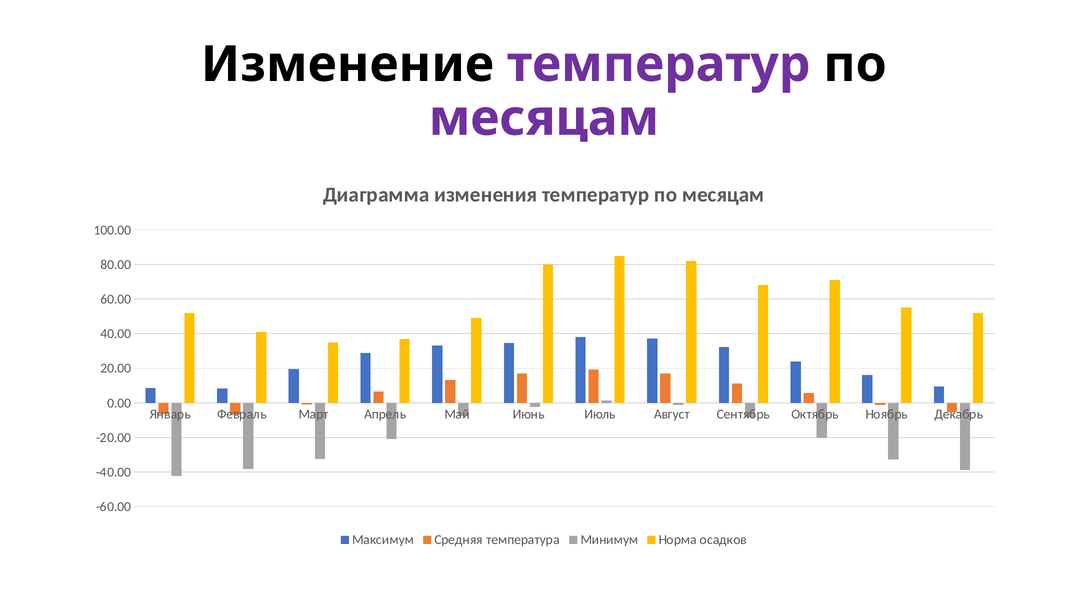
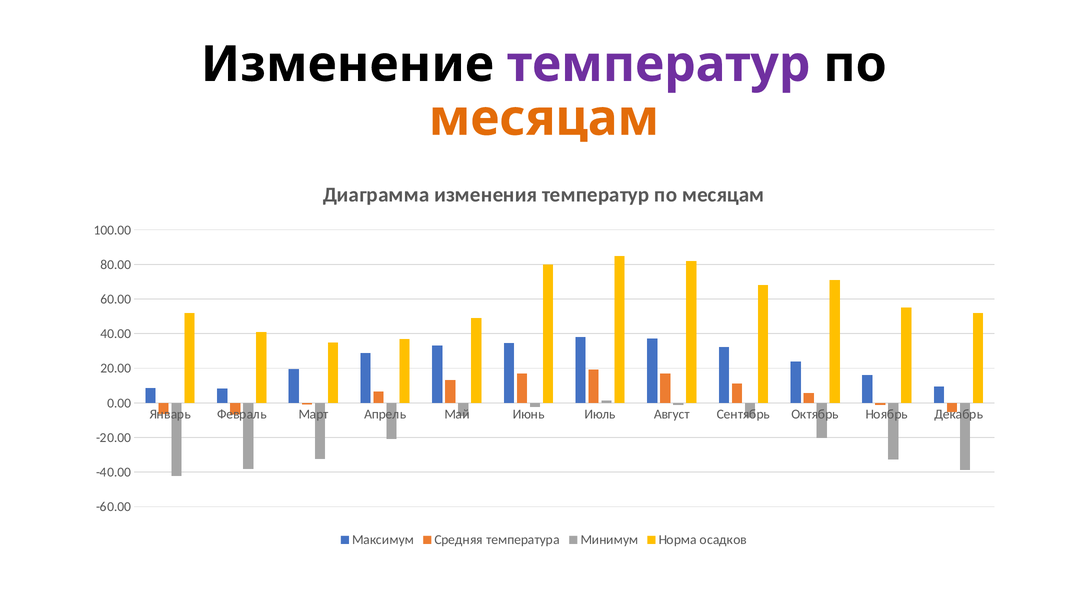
месяцам colour: purple -> orange (544, 118)
